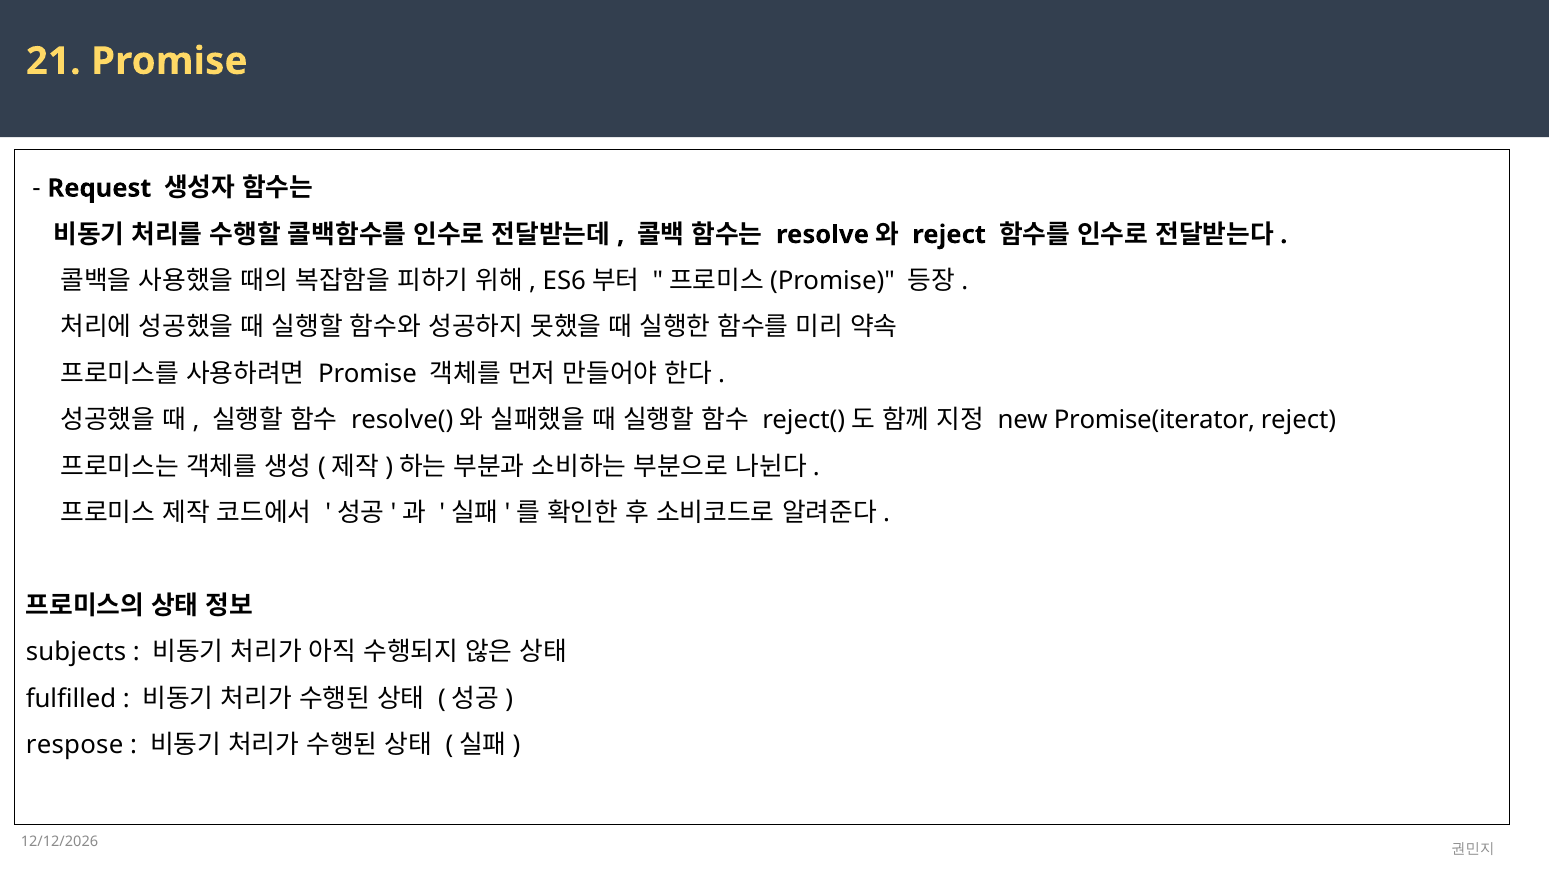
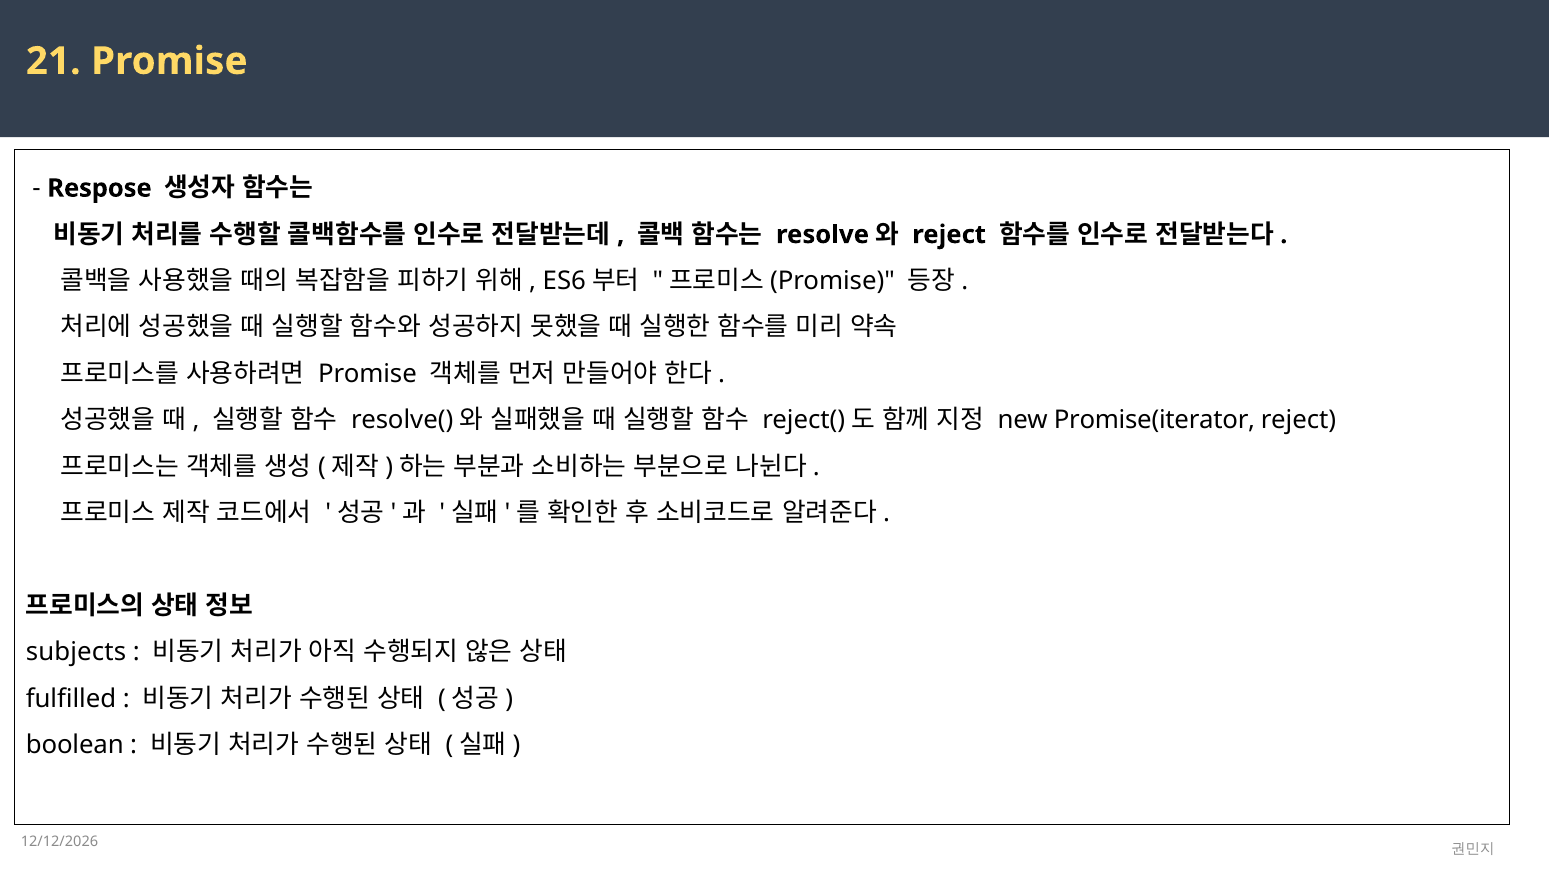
Request: Request -> Respose (99, 188)
respose: respose -> boolean (75, 745)
